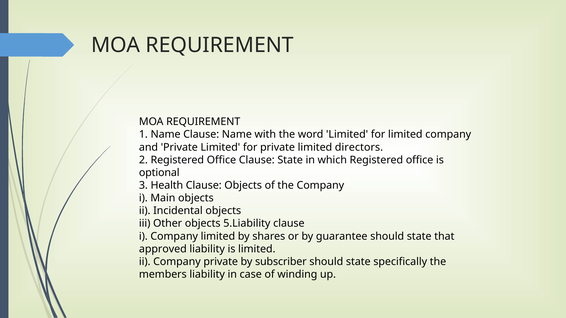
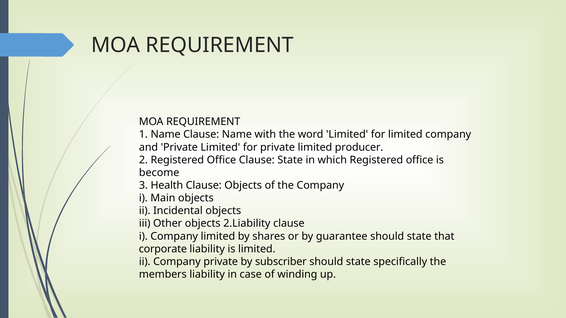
directors: directors -> producer (359, 147)
optional: optional -> become (159, 173)
5.Liability: 5.Liability -> 2.Liability (247, 224)
approved: approved -> corporate (163, 249)
